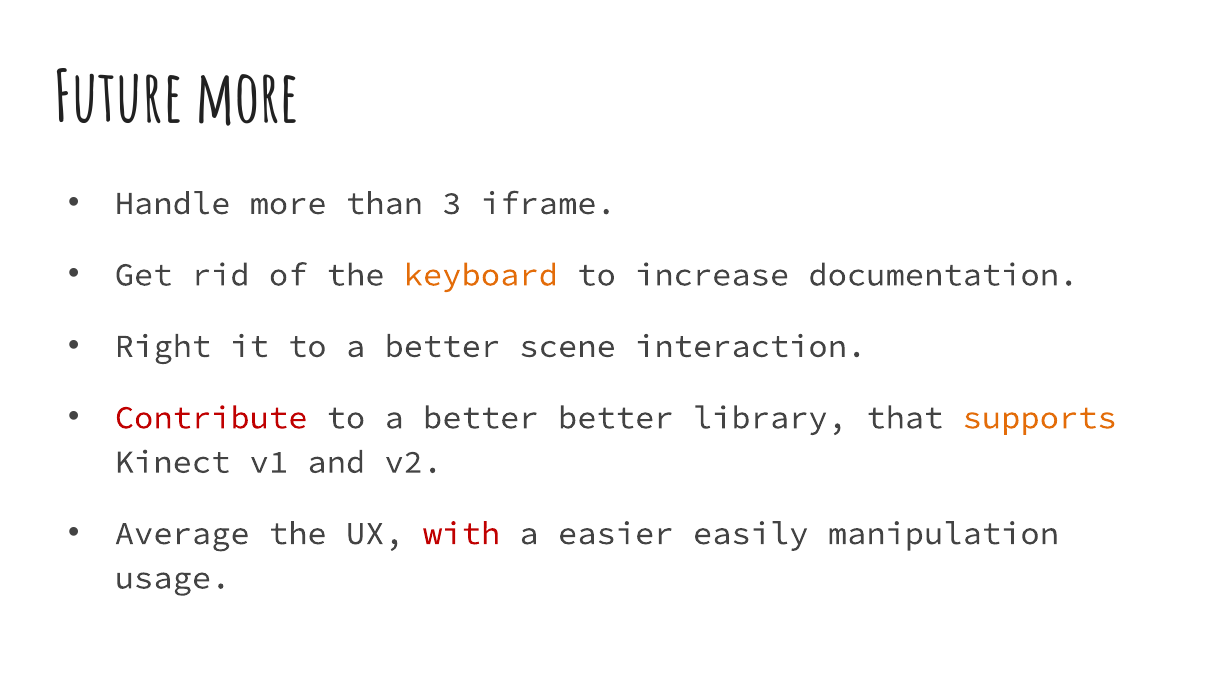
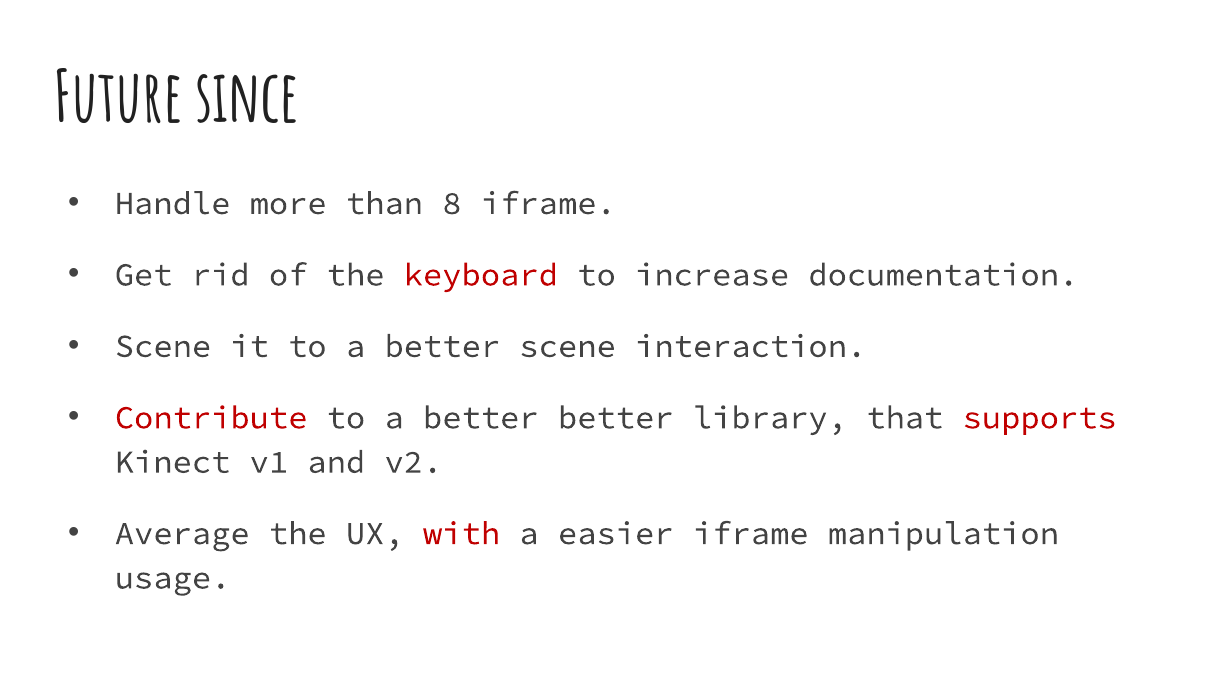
Future more: more -> since (248, 99)
3: 3 -> 8 (452, 203)
keyboard colour: orange -> red (481, 275)
Right: Right -> Scene (163, 346)
supports colour: orange -> red (1040, 418)
easier easily: easily -> iframe (751, 534)
